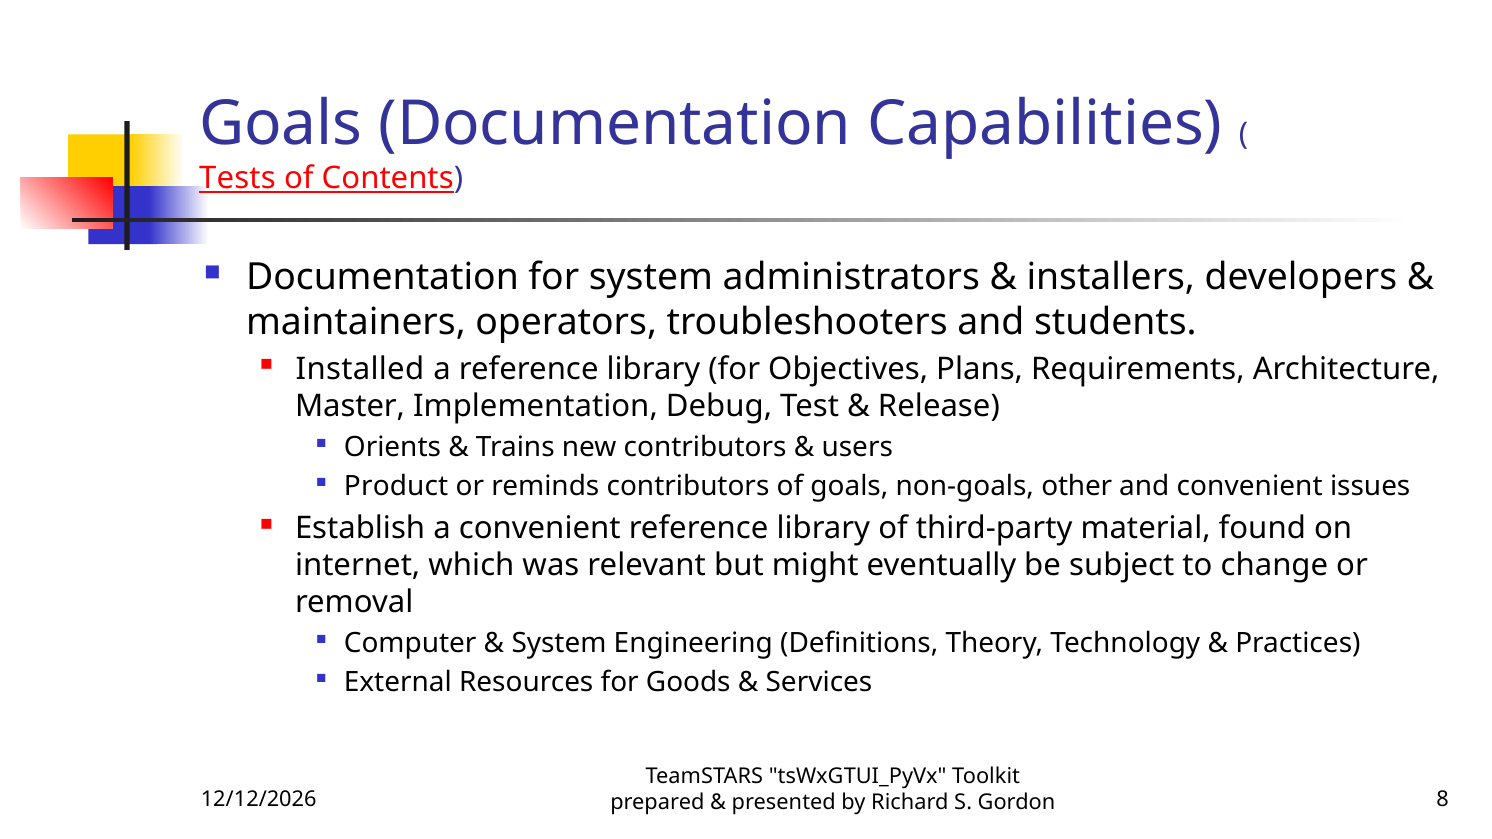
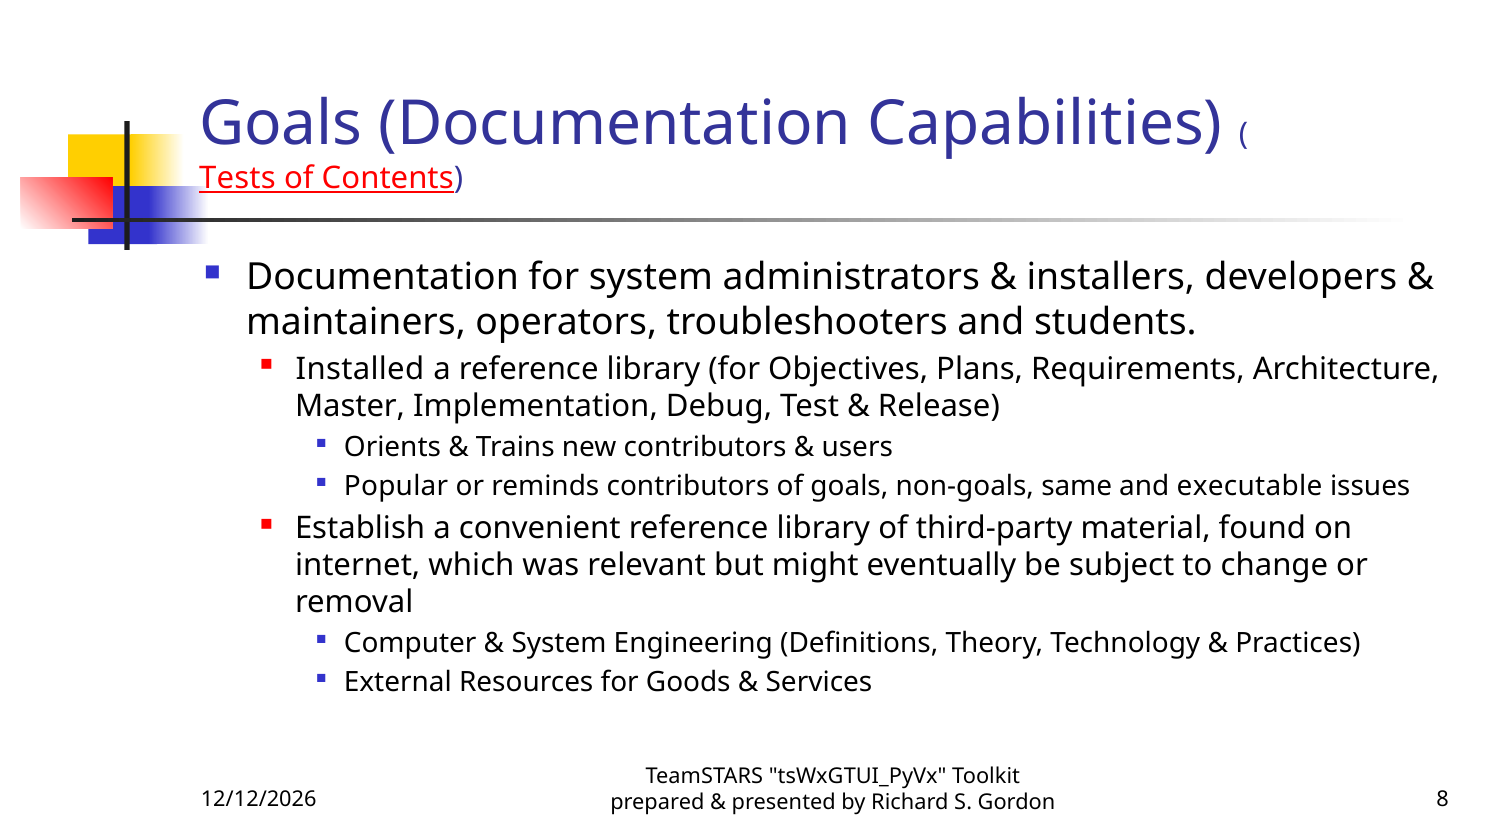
Product: Product -> Popular (396, 486)
other: other -> same (1077, 486)
and convenient: convenient -> executable (1250, 486)
